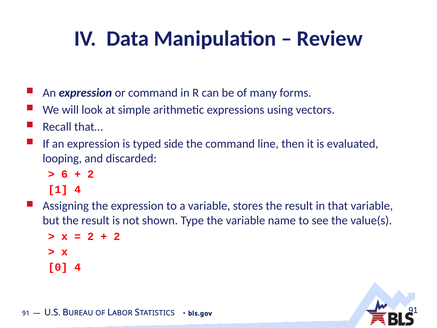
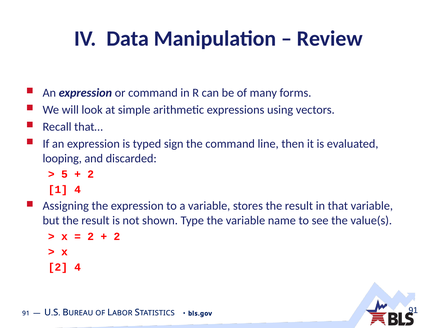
side: side -> sign (174, 144)
6: 6 -> 5 (64, 174)
0: 0 -> 2 (58, 267)
